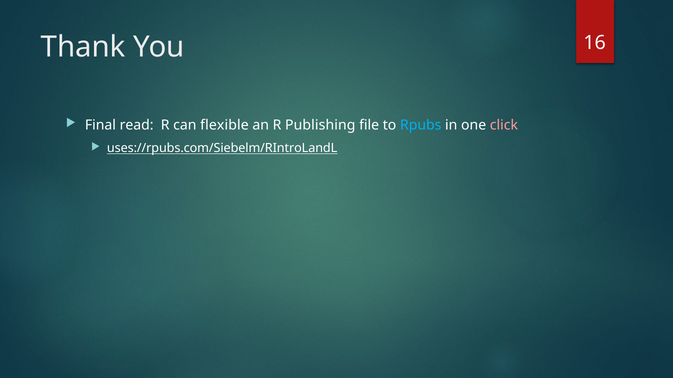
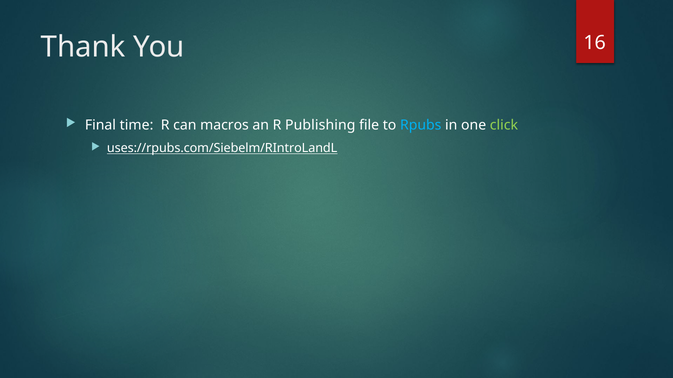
read: read -> time (137, 125)
flexible: flexible -> macros (225, 125)
click colour: pink -> light green (504, 125)
